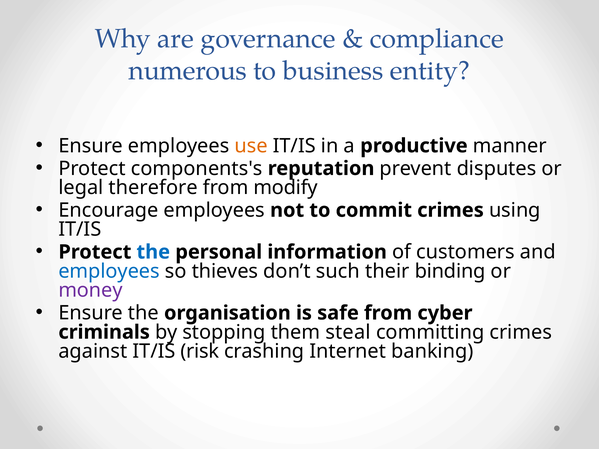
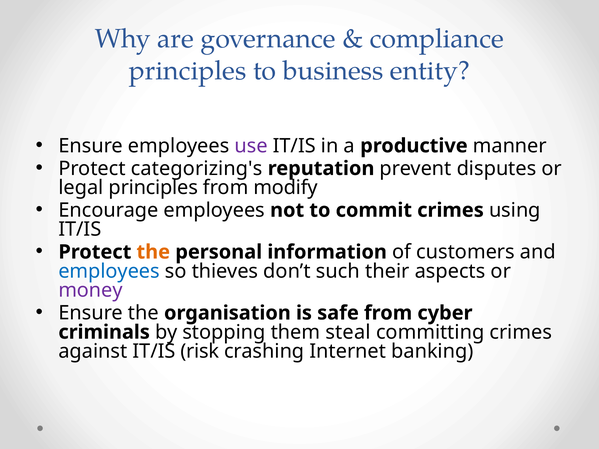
numerous: numerous -> principles (188, 71)
use colour: orange -> purple (251, 146)
components's: components's -> categorizing's (197, 169)
legal therefore: therefore -> principles (153, 188)
the colour: blue -> orange (153, 252)
binding: binding -> aspects (450, 271)
